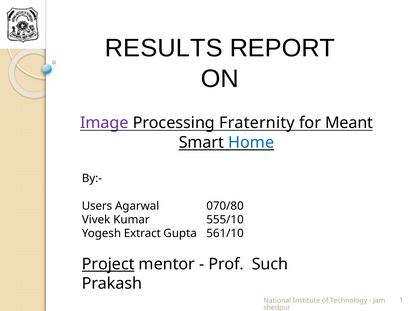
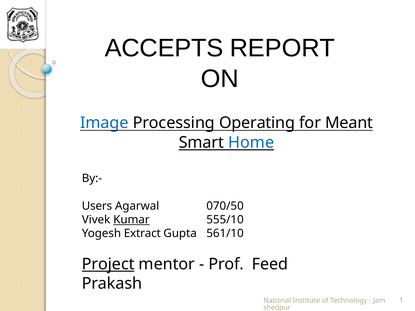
RESULTS: RESULTS -> ACCEPTS (164, 48)
Image colour: purple -> blue (104, 123)
Fraternity: Fraternity -> Operating (257, 123)
070/80: 070/80 -> 070/50 (225, 206)
Kumar underline: none -> present (131, 220)
Such: Such -> Feed (270, 264)
